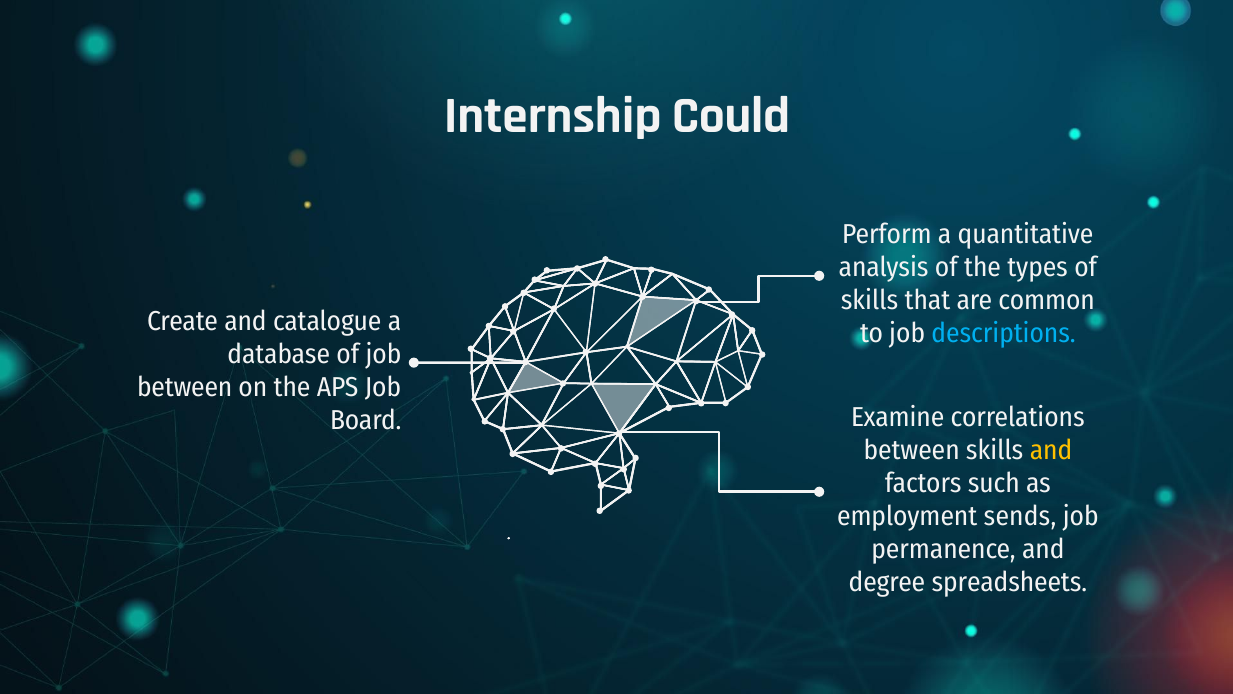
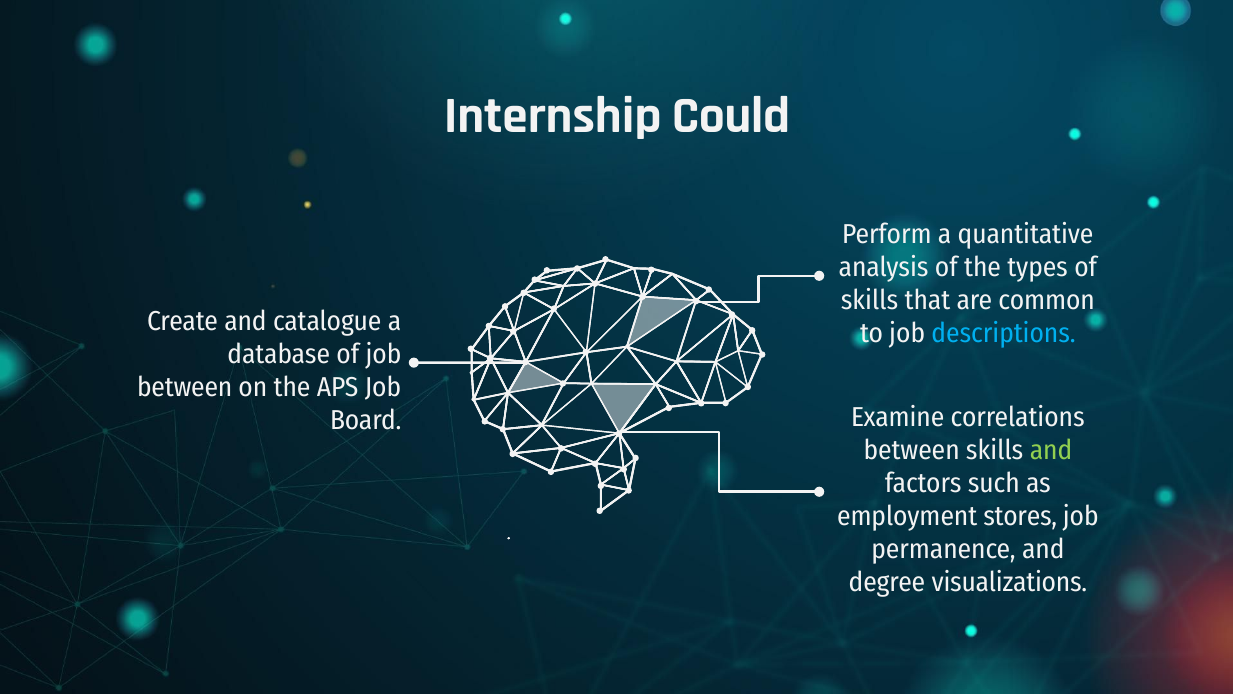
and colour: yellow -> light green (1051, 450)
sends: sends -> stores (1020, 516)
spreadsheets: spreadsheets -> visualizations (1009, 582)
